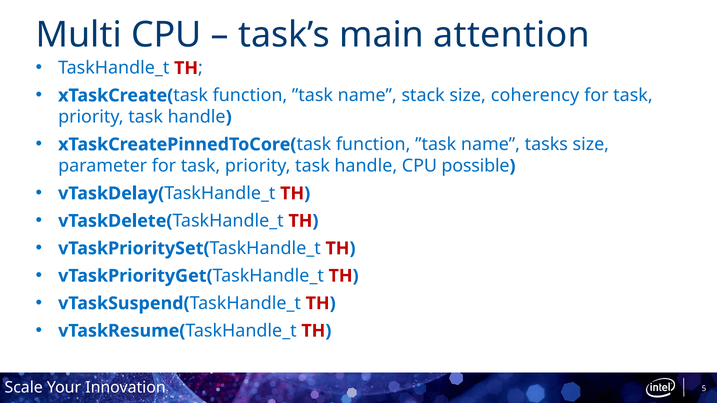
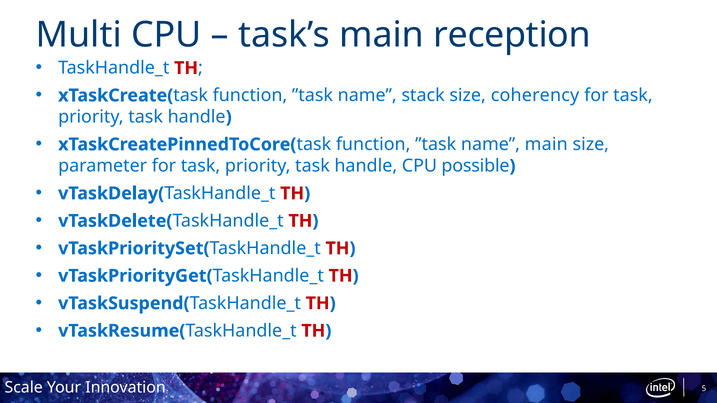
attention: attention -> reception (512, 35)
name tasks: tasks -> main (546, 145)
